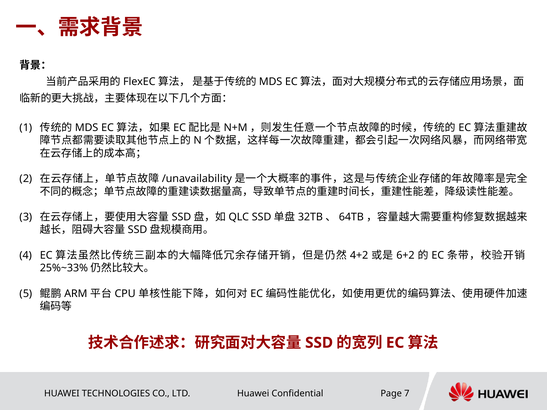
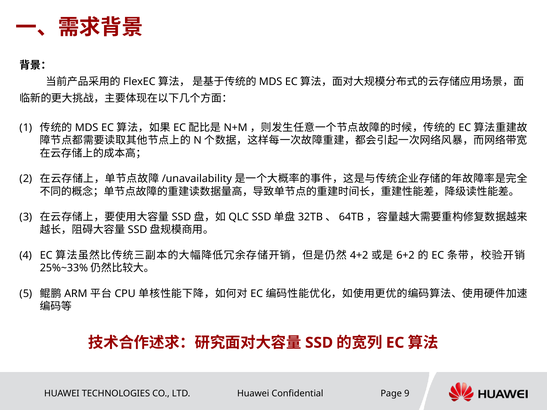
7: 7 -> 9 (407, 394)
